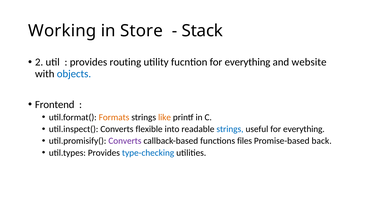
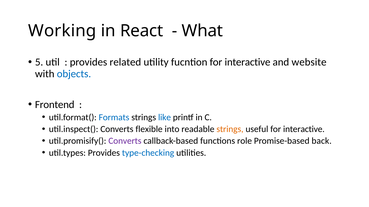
Store: Store -> React (142, 31)
Stack: Stack -> What (202, 31)
2: 2 -> 5 (39, 62)
routing: routing -> related (125, 62)
fucntion for everything: everything -> interactive (248, 62)
Formats colour: orange -> blue (114, 118)
like colour: orange -> blue (165, 118)
strings colour: blue -> orange (230, 129)
useful for everything: everything -> interactive (304, 129)
files: files -> role (245, 141)
